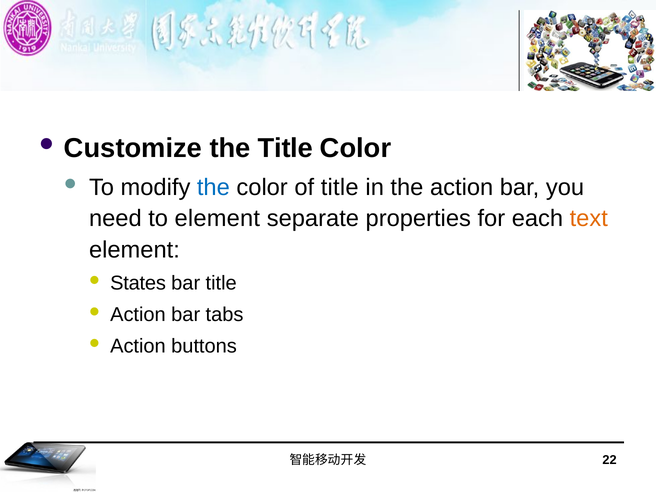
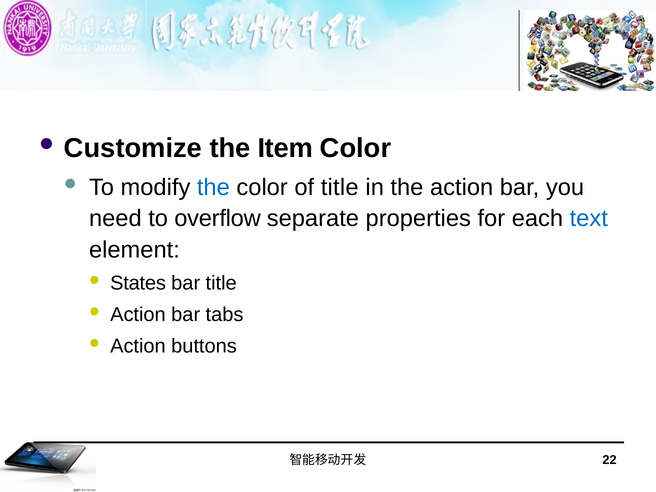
the Title: Title -> Item (285, 148)
to element: element -> overflow (218, 219)
text colour: orange -> blue (589, 219)
